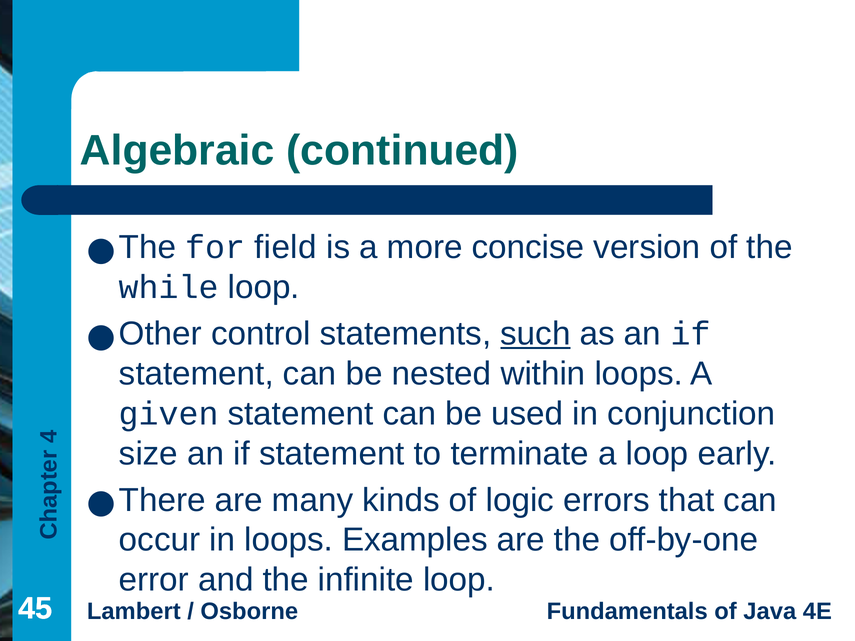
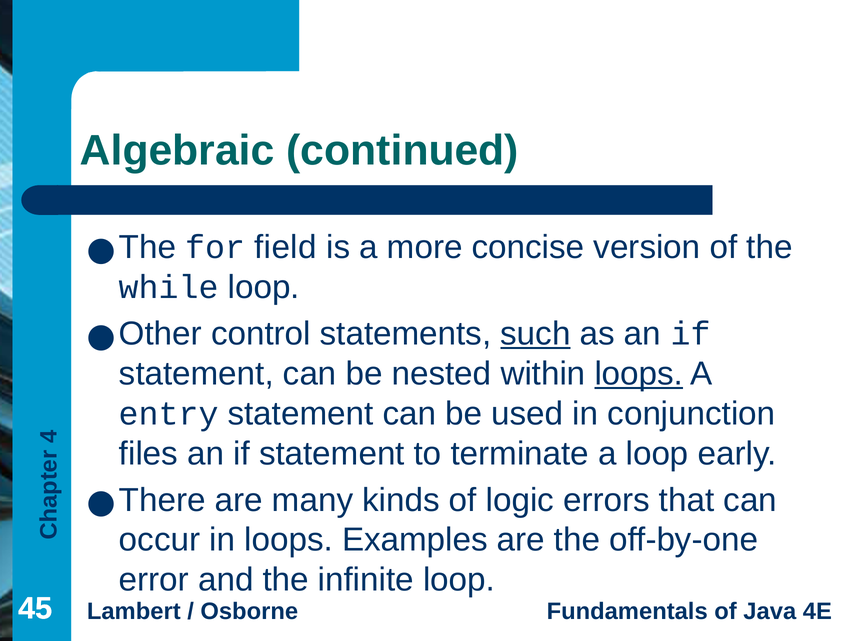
loops underline: none -> present (639, 374)
given: given -> entry (169, 414)
size: size -> files (148, 454)
